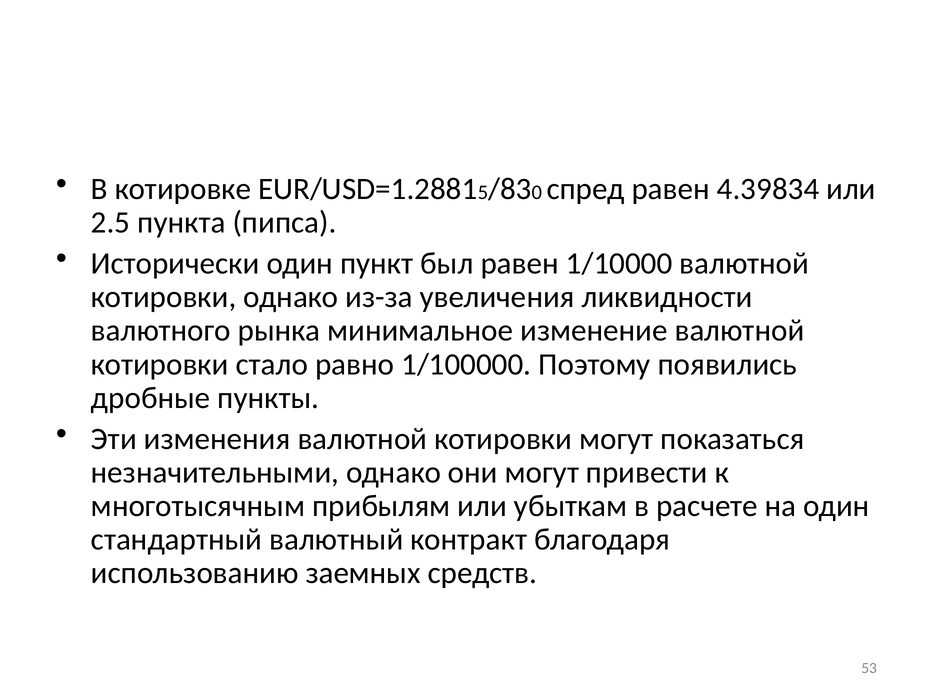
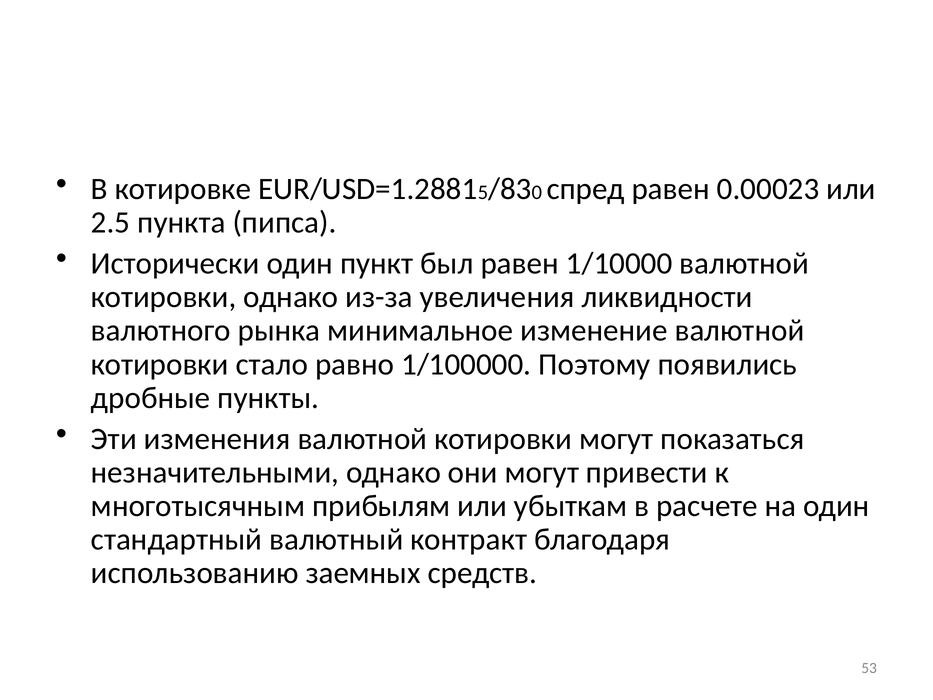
4.39834: 4.39834 -> 0.00023 (768, 189)
